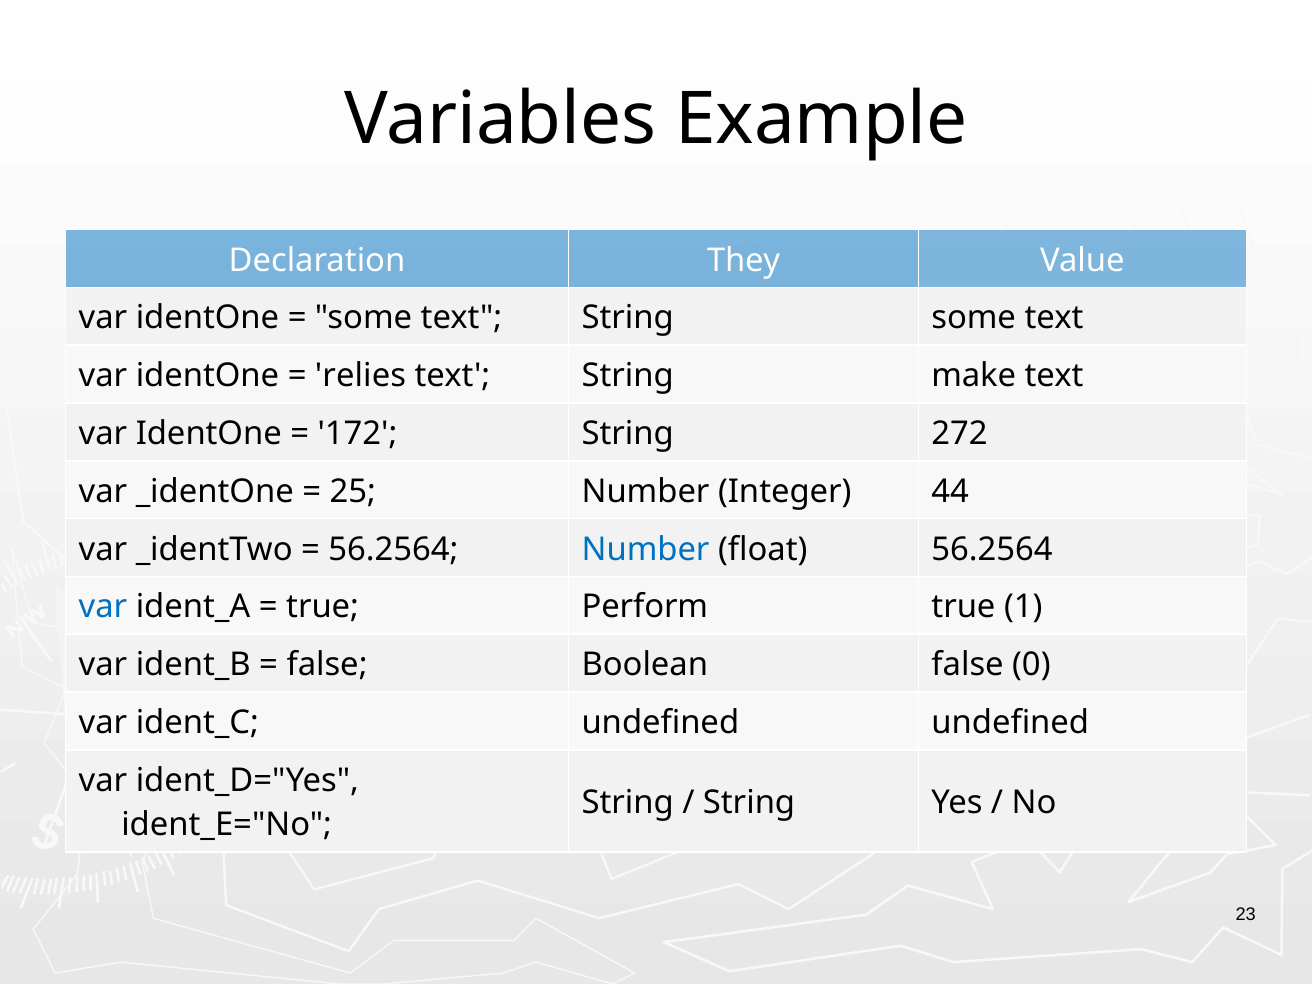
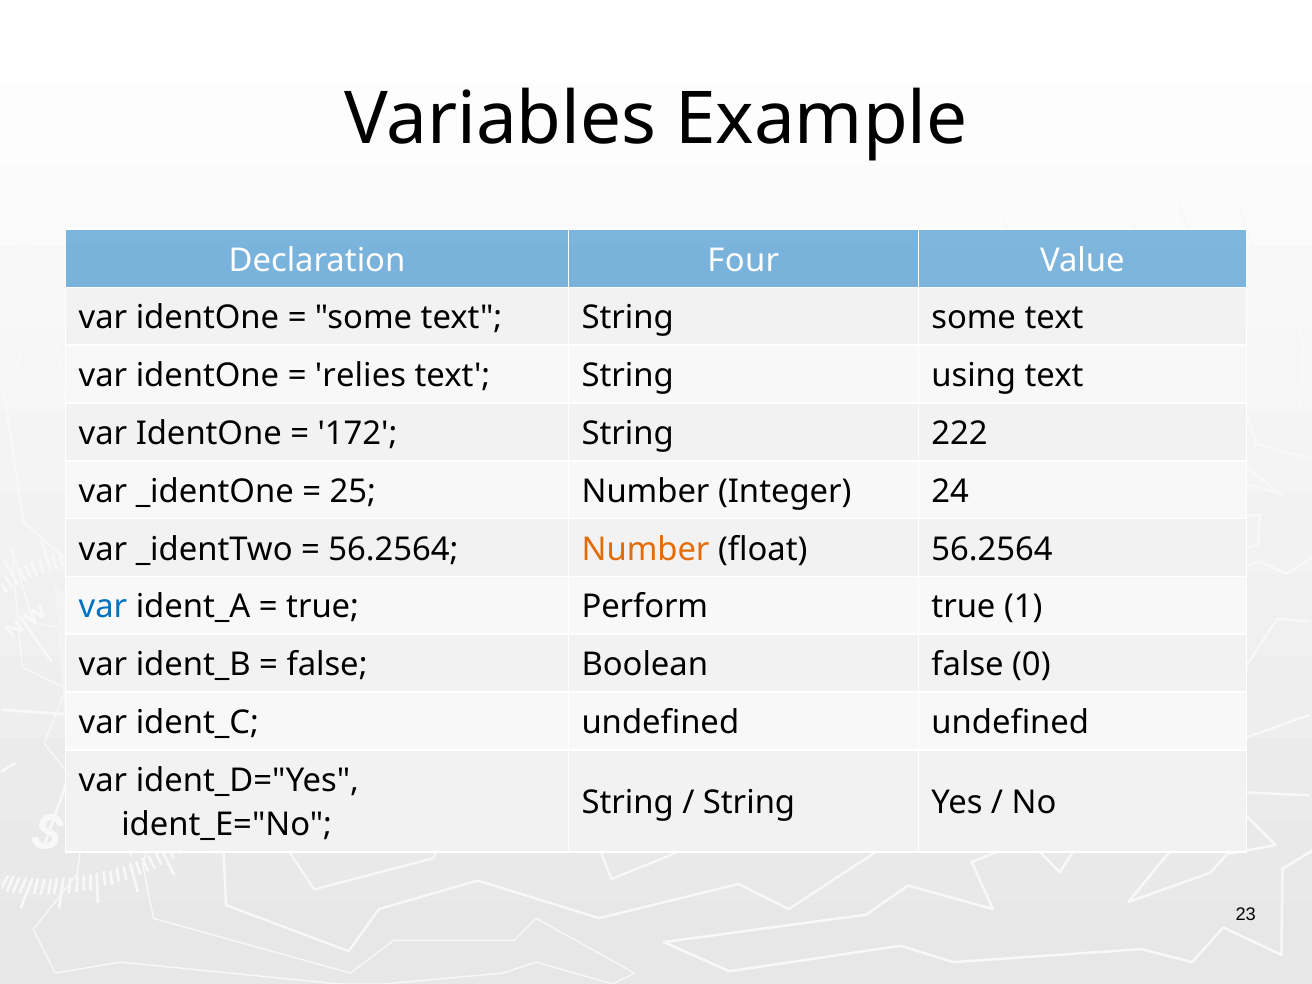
They: They -> Four (743, 260)
make: make -> using (974, 376)
272: 272 -> 222 (960, 434)
44: 44 -> 24 (950, 492)
Number colour: blue -> orange (646, 549)
